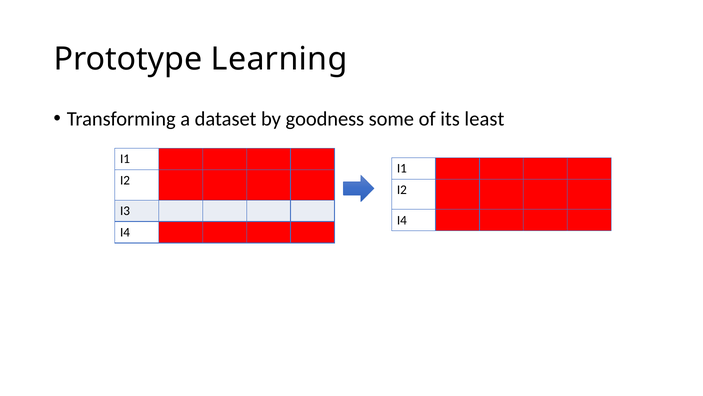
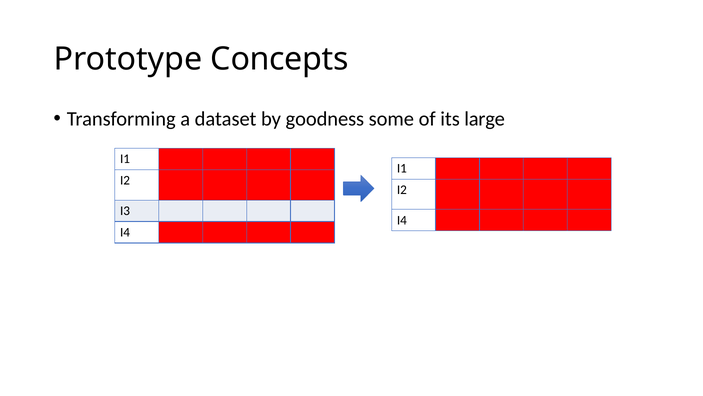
Learning: Learning -> Concepts (279, 59)
least: least -> large (485, 119)
